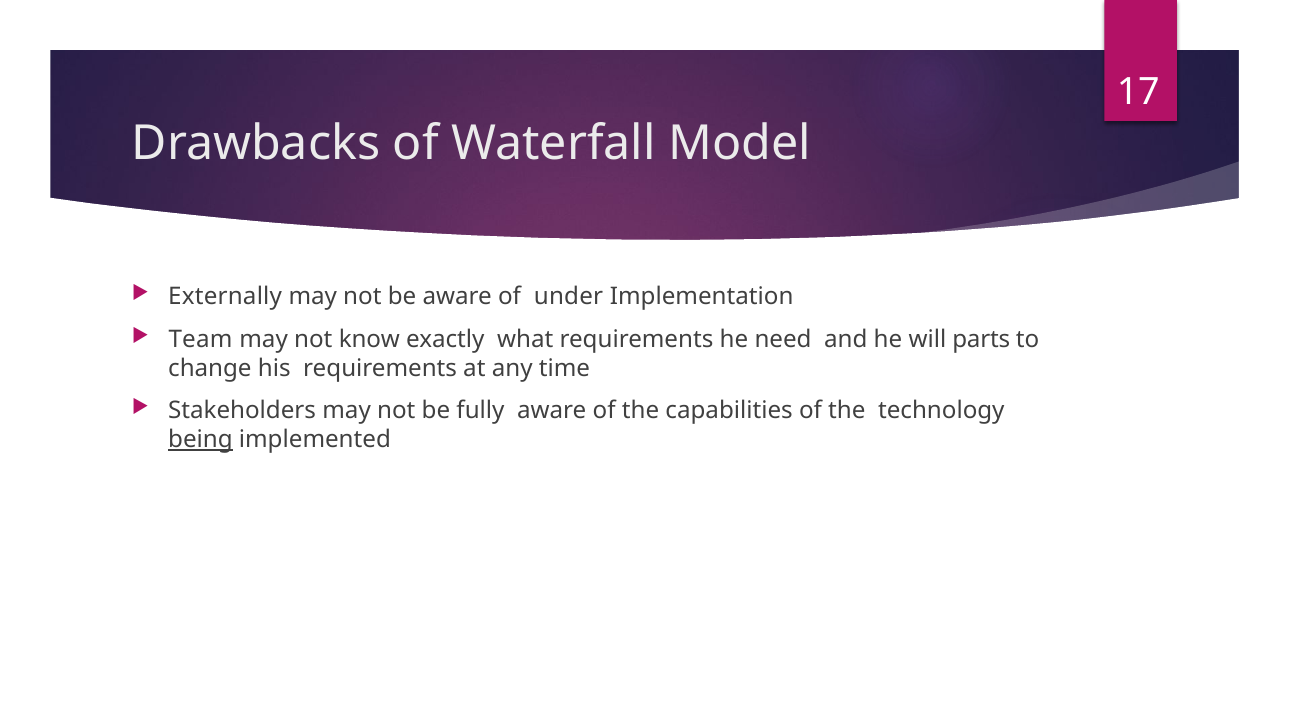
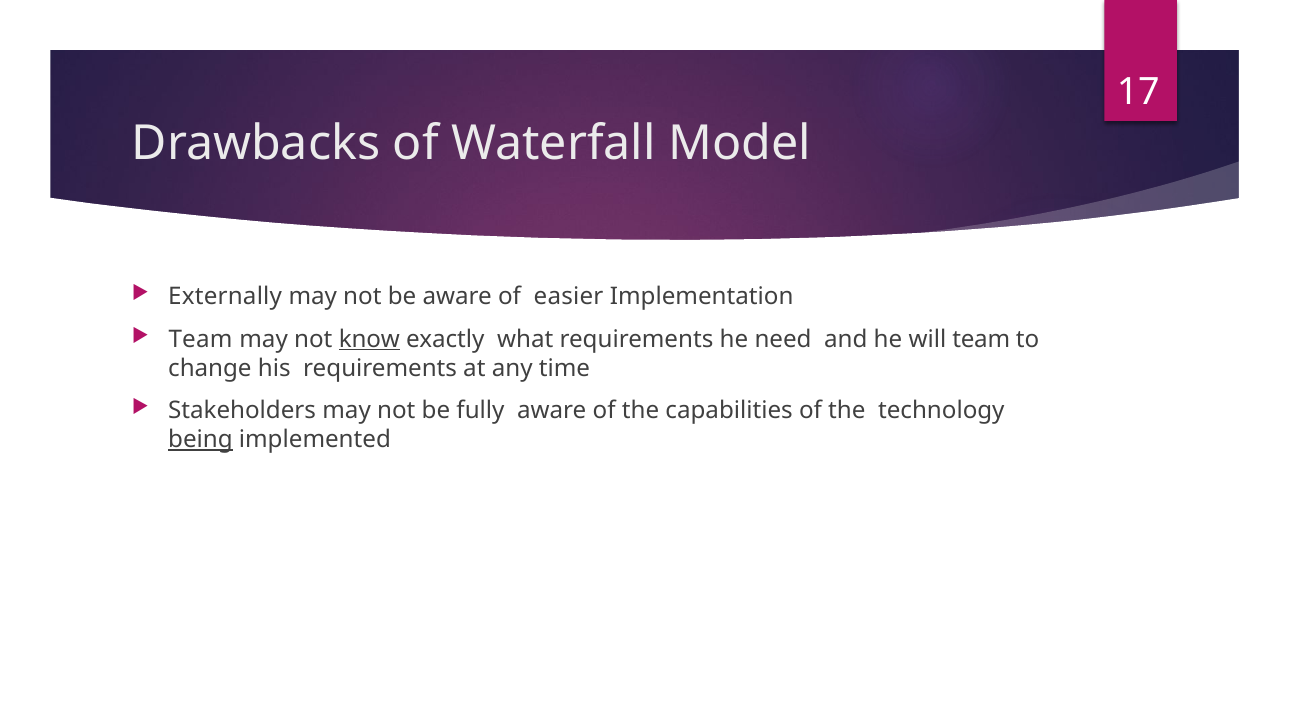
under: under -> easier (569, 297)
know underline: none -> present (369, 339)
will parts: parts -> team (981, 339)
